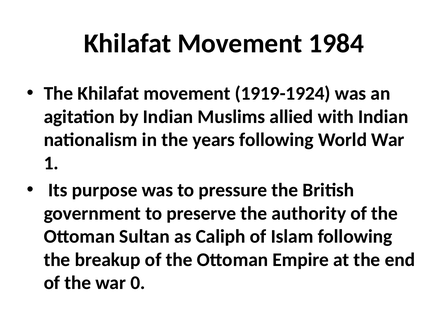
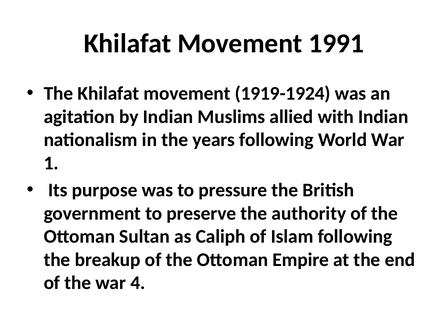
1984: 1984 -> 1991 (336, 43)
0: 0 -> 4 (138, 283)
